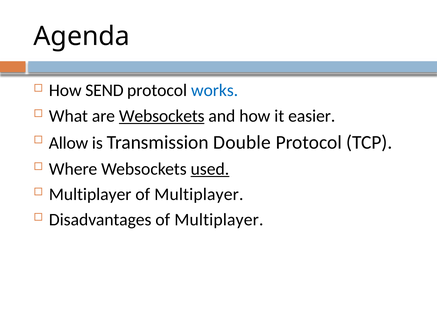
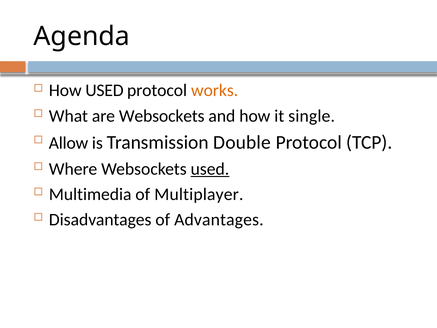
How SEND: SEND -> USED (104, 90)
works colour: blue -> orange (215, 90)
Websockets underline: present -> none (162, 116)
easier: easier -> single (312, 116)
Multiplayer: Multiplayer -> Multimedia (90, 194)
Disadvantages of Multiplayer: Multiplayer -> Advantages (219, 219)
